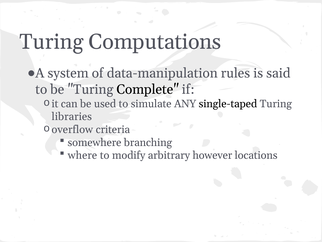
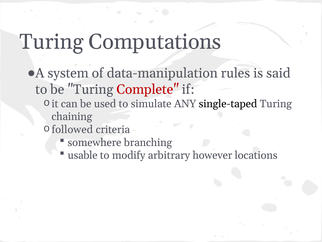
Complete colour: black -> red (148, 89)
libraries: libraries -> chaining (72, 116)
overflow: overflow -> followed (72, 129)
where: where -> usable (83, 155)
